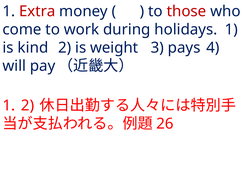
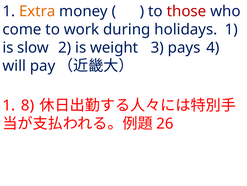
Extra colour: red -> orange (37, 11)
kind: kind -> slow (33, 48)
1 2: 2 -> 8 (28, 105)
